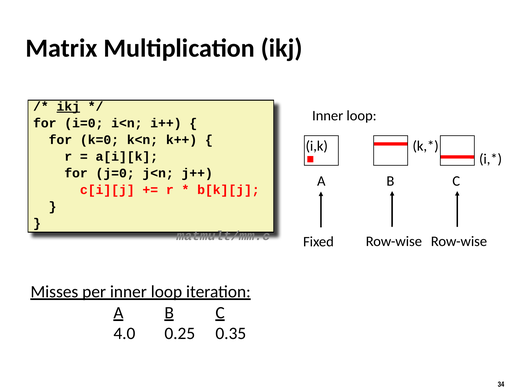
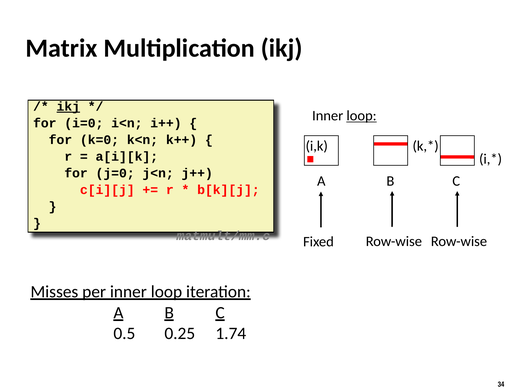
loop underline: none -> present (362, 116)
4.0: 4.0 -> 0.5 (124, 333)
0.35: 0.35 -> 1.74 (231, 333)
